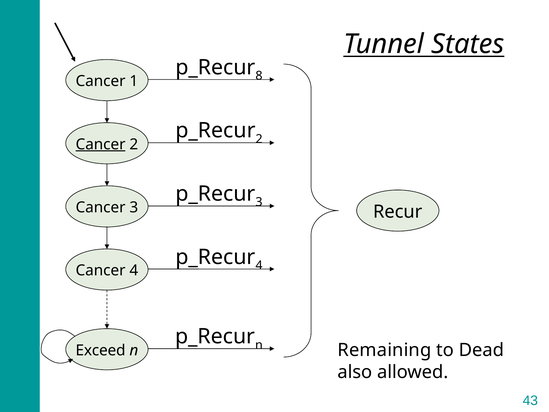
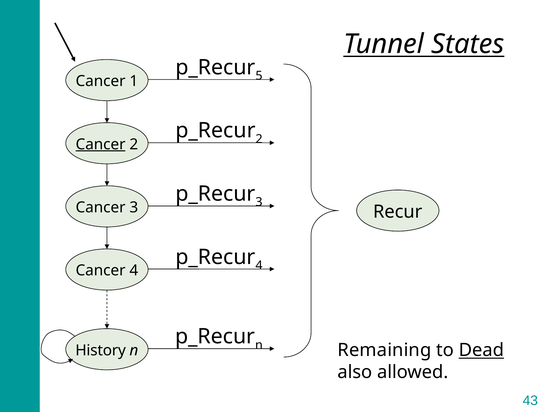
8: 8 -> 5 (259, 76)
Dead underline: none -> present (481, 350)
Exceed: Exceed -> History (101, 350)
